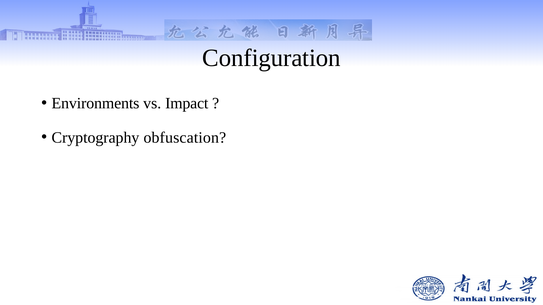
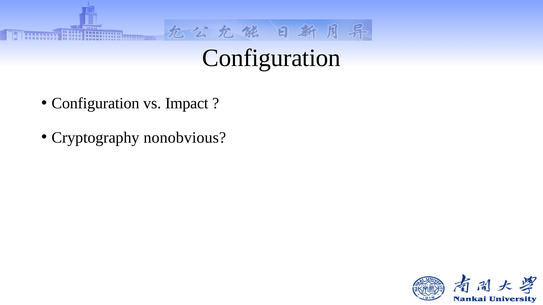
Environments: Environments -> Configuration (95, 103)
obfuscation: obfuscation -> nonobvious (185, 138)
